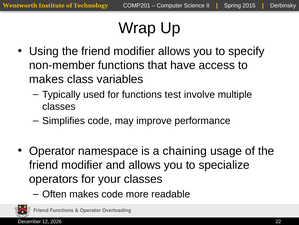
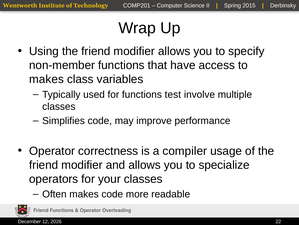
namespace: namespace -> correctness (108, 150)
chaining: chaining -> compiler (185, 150)
